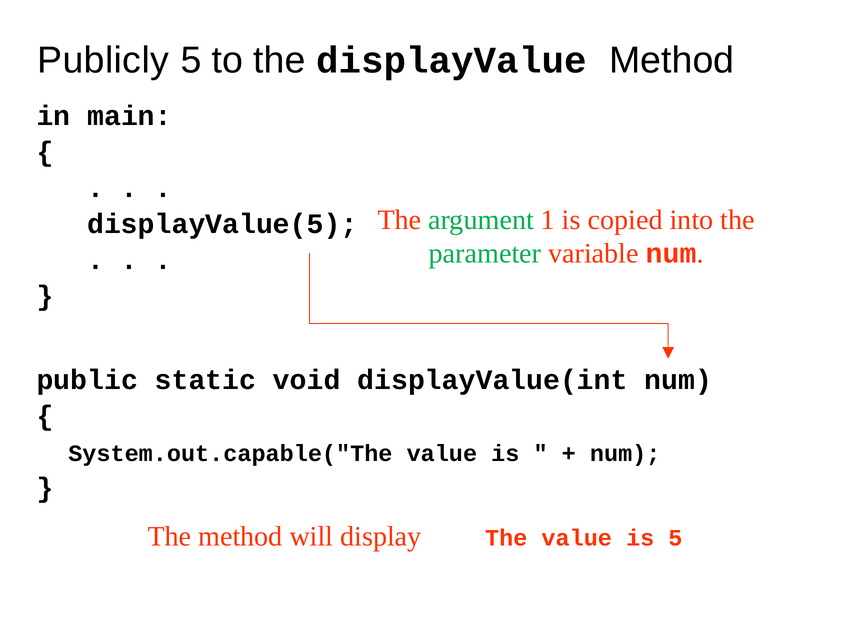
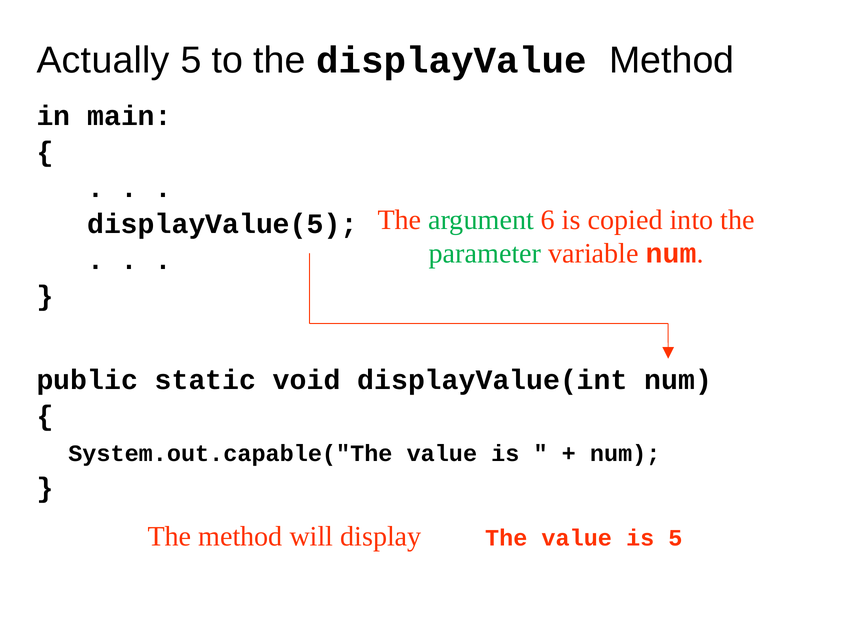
Publicly: Publicly -> Actually (103, 60)
1: 1 -> 6 (548, 220)
